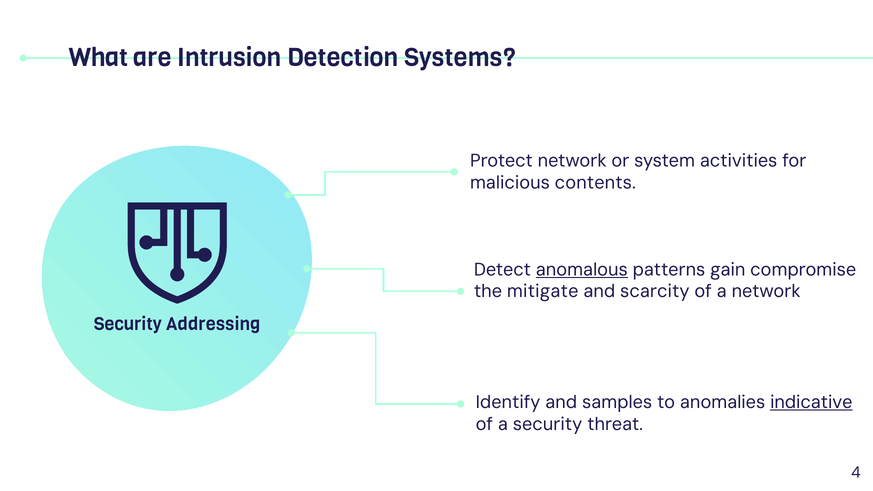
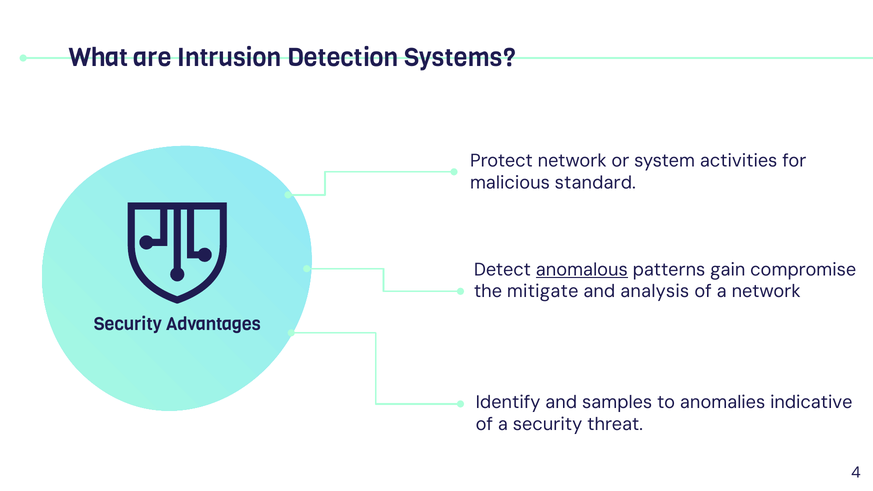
contents: contents -> standard (595, 183)
scarcity: scarcity -> analysis (655, 291)
Addressing: Addressing -> Advantages (213, 325)
indicative underline: present -> none (811, 402)
